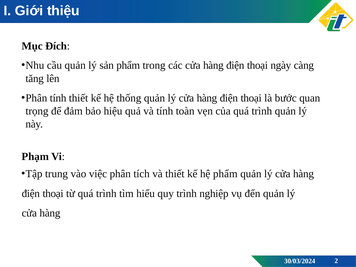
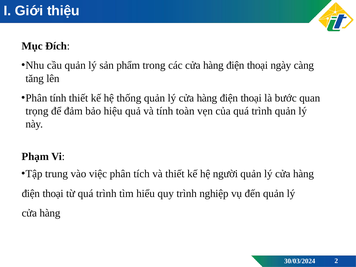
hệ phẩm: phẩm -> người (225, 174)
